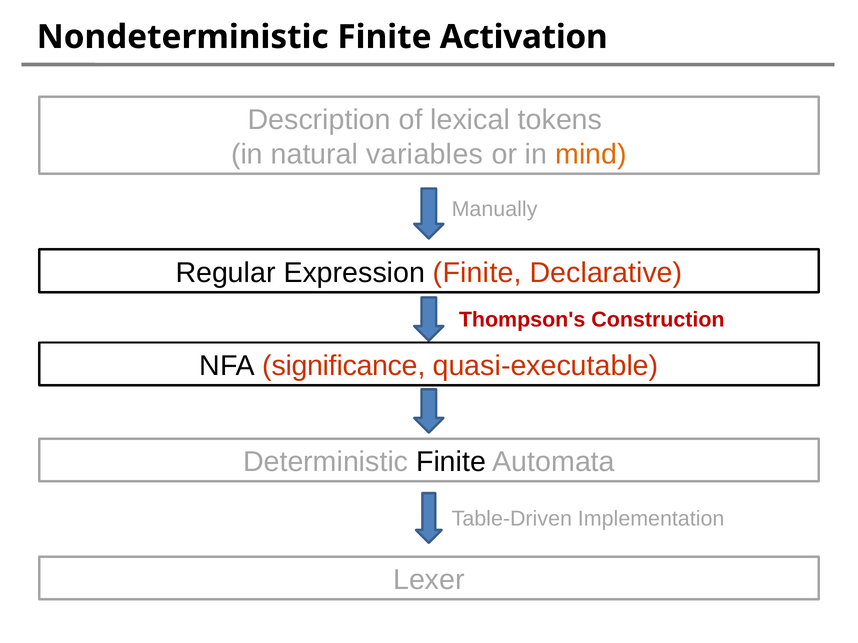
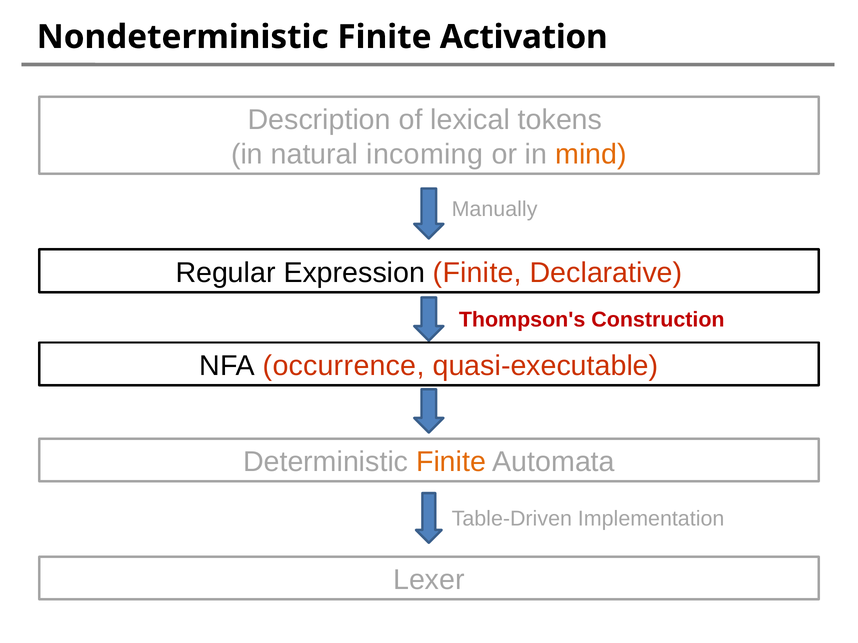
variables: variables -> incoming (425, 154)
significance: significance -> occurrence (344, 366)
Finite colour: black -> orange (451, 462)
